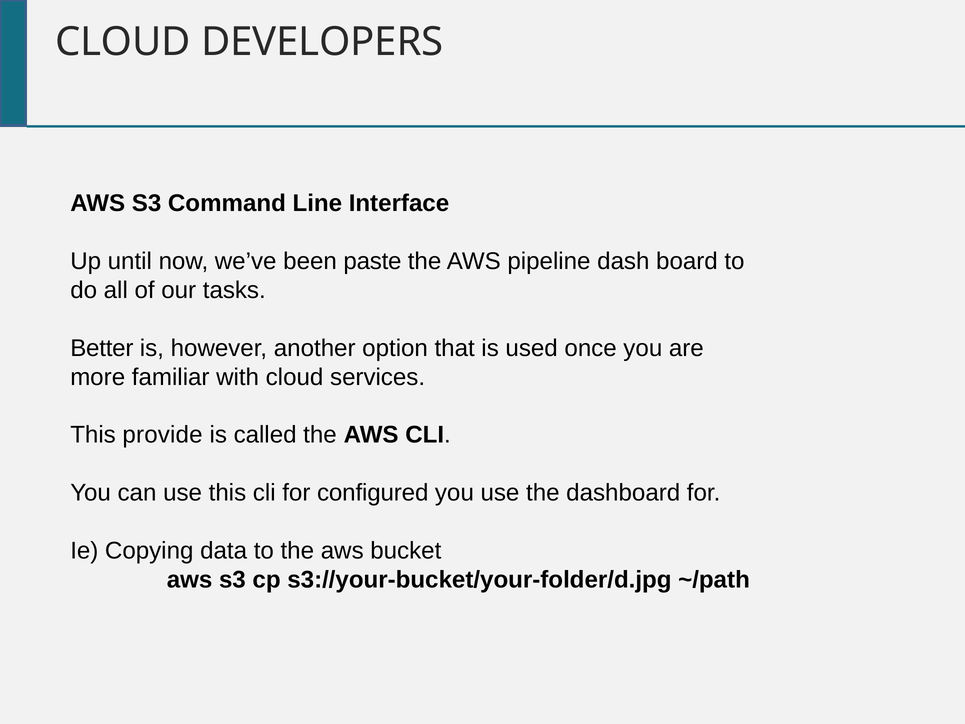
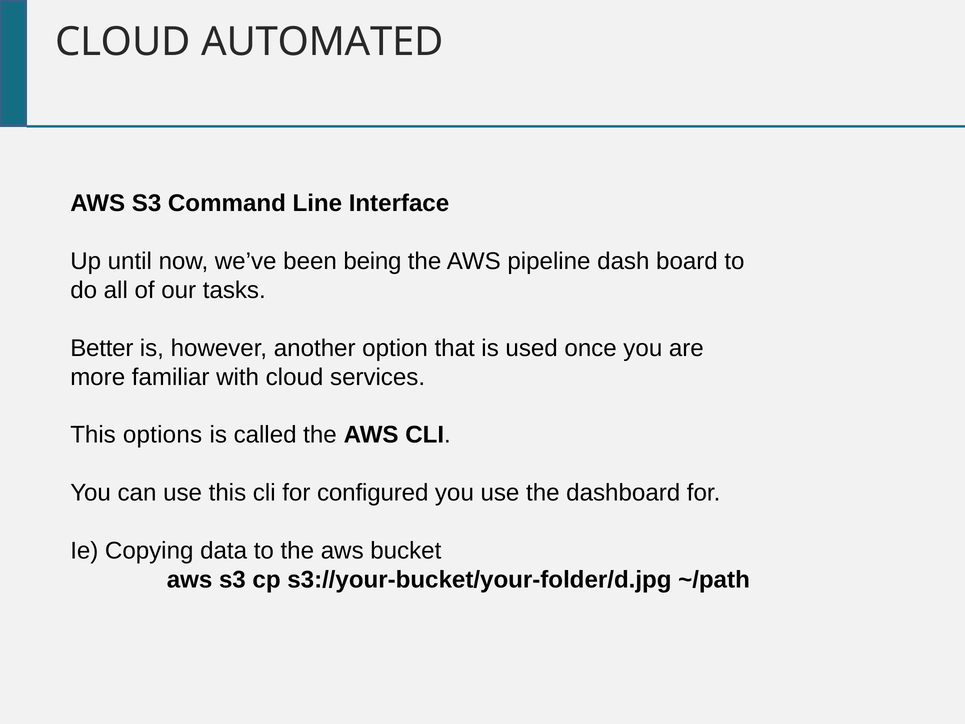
DEVELOPERS: DEVELOPERS -> AUTOMATED (322, 42)
paste: paste -> being (372, 261)
provide: provide -> options (163, 435)
